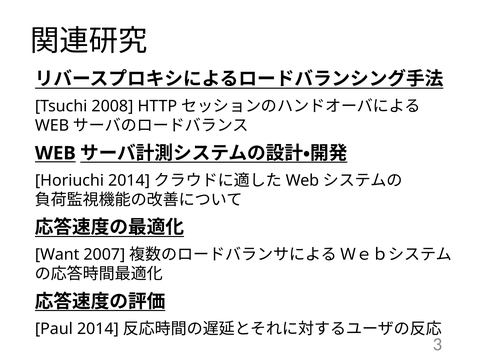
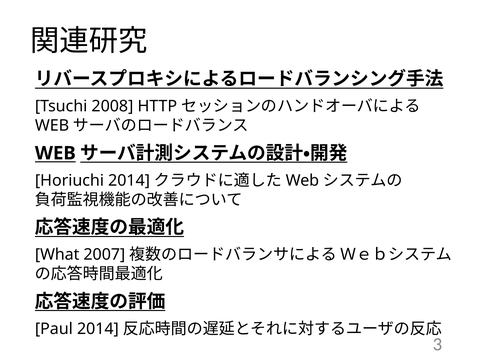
Want: Want -> What (57, 255)
